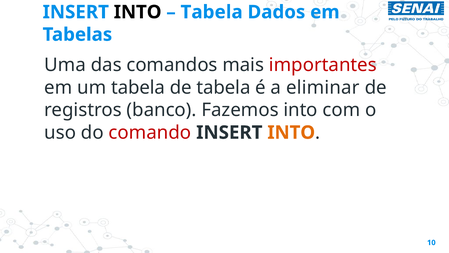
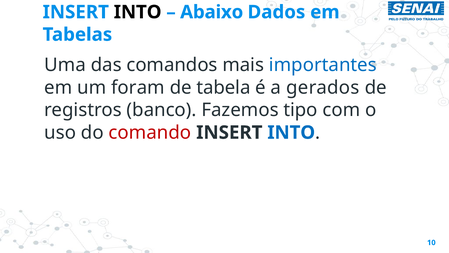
Tabela: Tabela -> Abaixo (212, 12)
importantes colour: red -> blue (323, 65)
um tabela: tabela -> foram (138, 87)
eliminar: eliminar -> gerados (323, 87)
Fazemos into: into -> tipo (301, 110)
INTO colour: orange -> blue (291, 132)
